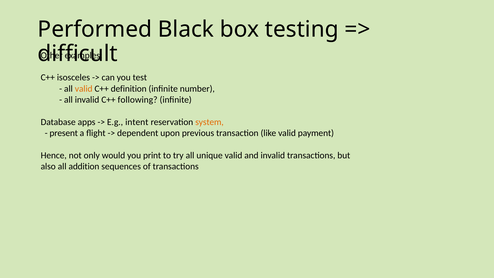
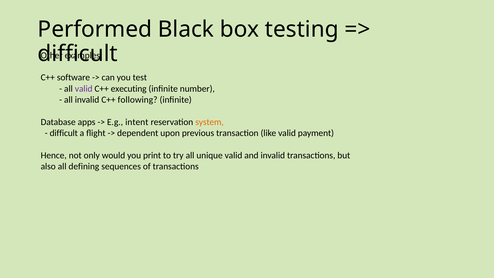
isosceles: isosceles -> software (73, 78)
valid colour: orange -> purple (84, 89)
definition: definition -> executing (129, 89)
present: present -> difficult (64, 133)
addition: addition -> defining (84, 166)
